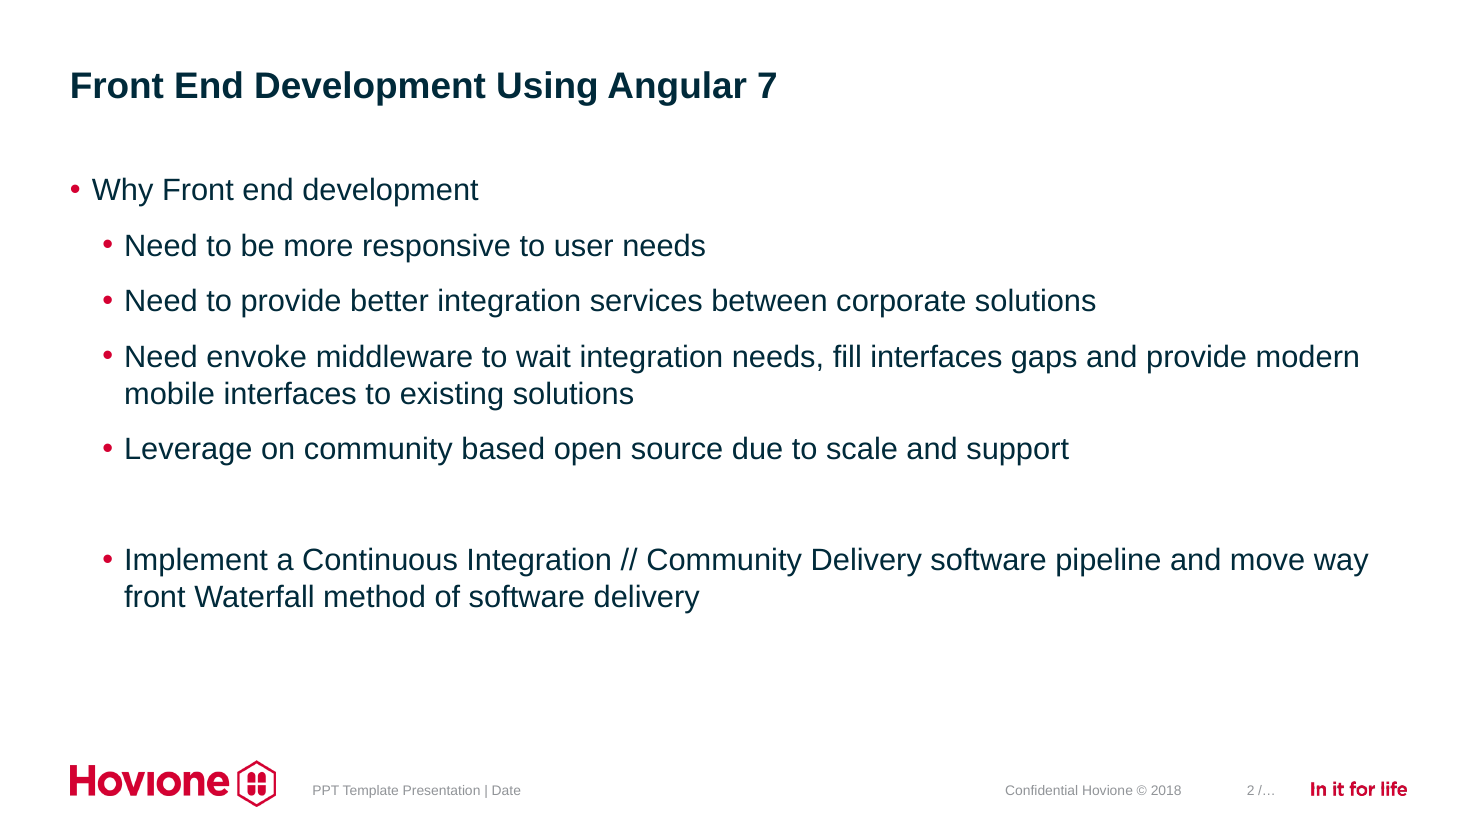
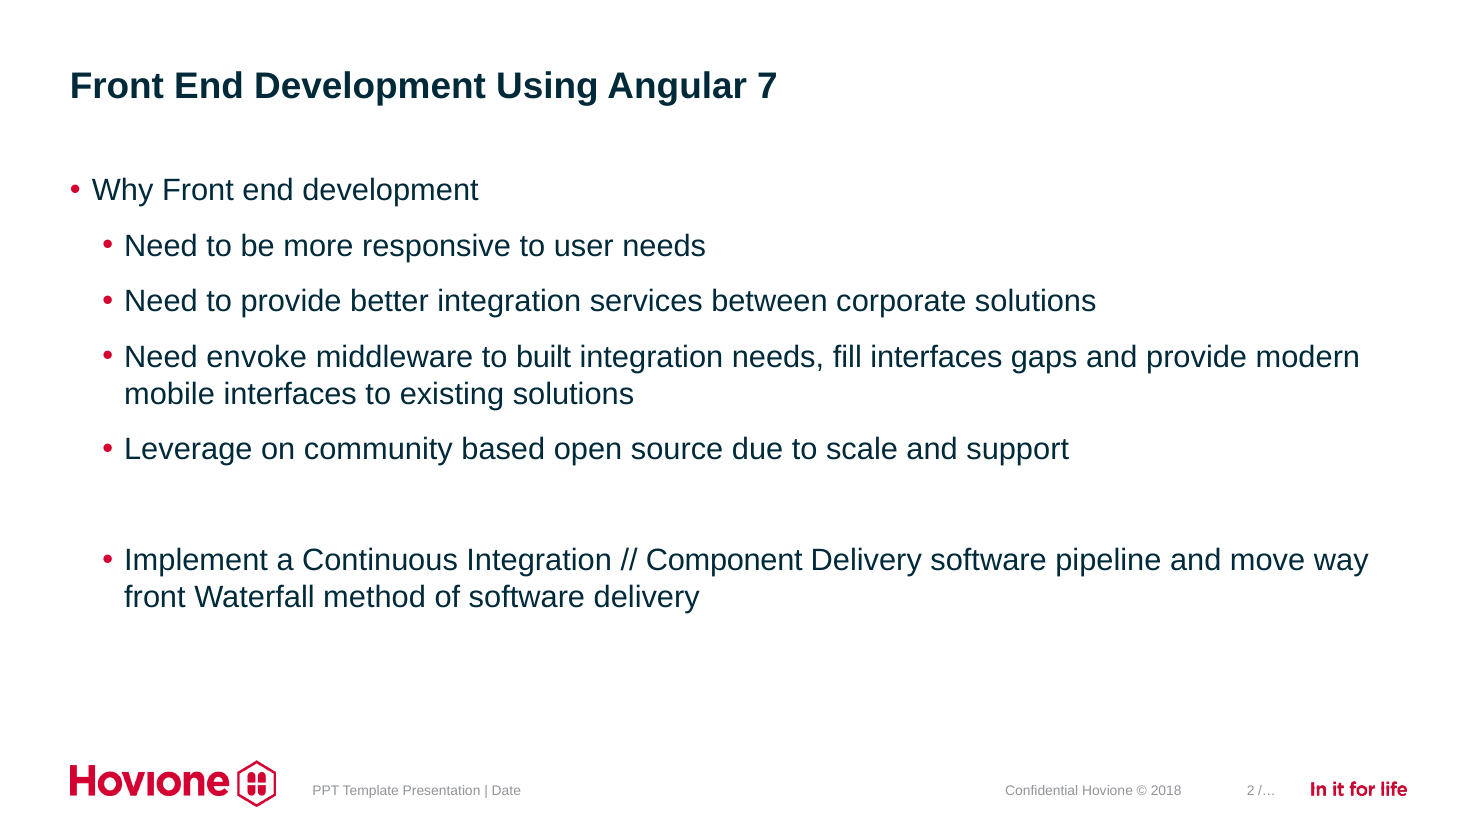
wait: wait -> built (544, 357)
Community: Community -> Component (724, 560)
